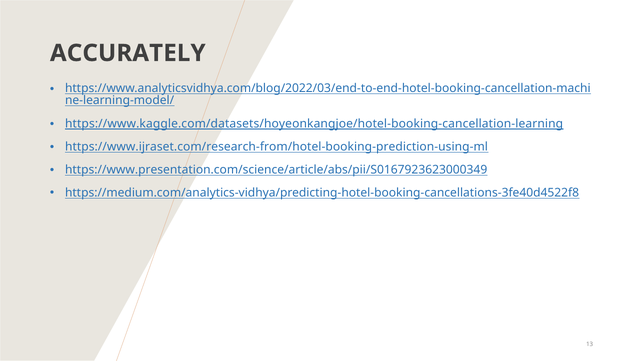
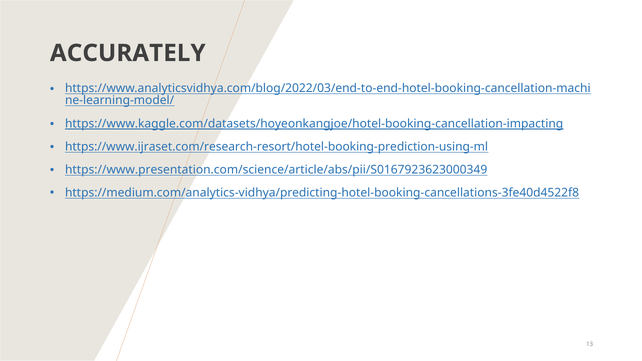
https://www.kaggle.com/datasets/hoyeonkangjoe/hotel-booking-cancellation-learning: https://www.kaggle.com/datasets/hoyeonkangjoe/hotel-booking-cancellation-learning -> https://www.kaggle.com/datasets/hoyeonkangjoe/hotel-booking-cancellation-impacting (314, 124)
https://www.ijraset.com/research-from/hotel-booking-prediction-using-ml: https://www.ijraset.com/research-from/hotel-booking-prediction-using-ml -> https://www.ijraset.com/research-resort/hotel-booking-prediction-using-ml (277, 147)
